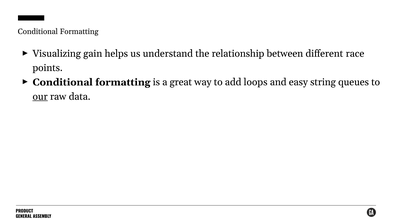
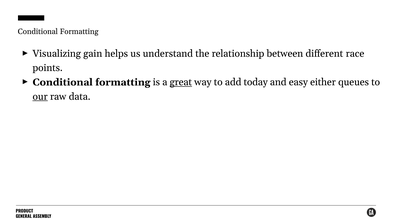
great underline: none -> present (181, 82)
loops: loops -> today (256, 82)
string: string -> either (323, 82)
